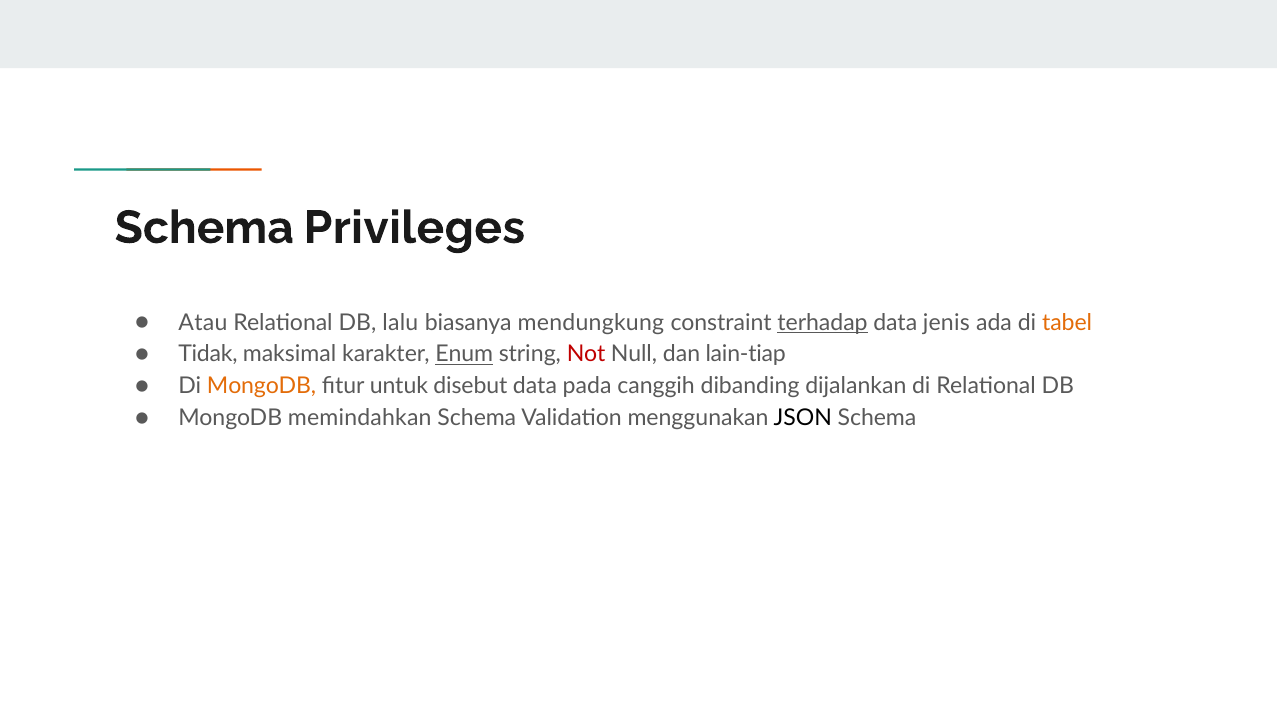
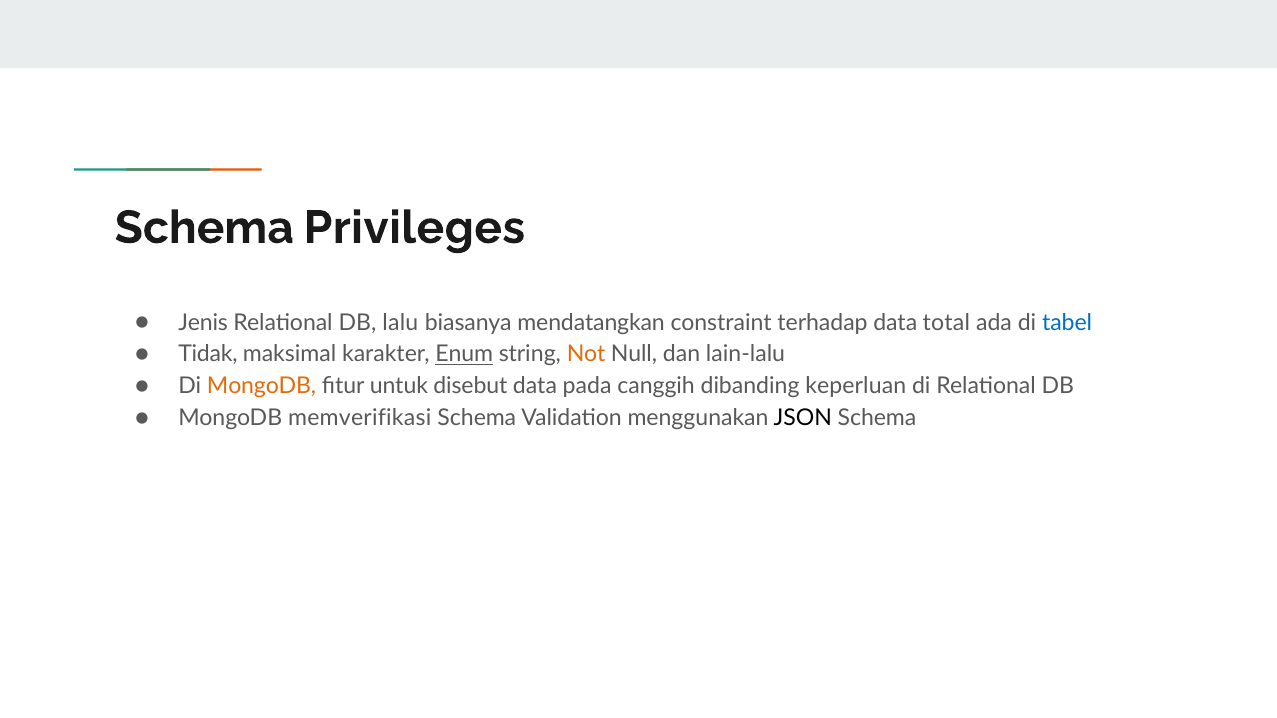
Atau: Atau -> Jenis (203, 323)
mendungkung: mendungkung -> mendatangkan (591, 323)
terhadap underline: present -> none (823, 323)
jenis: jenis -> total (946, 323)
tabel colour: orange -> blue (1067, 323)
Not colour: red -> orange (586, 355)
lain-tiap: lain-tiap -> lain-lalu (746, 355)
dijalankan: dijalankan -> keperluan (856, 386)
memindahkan: memindahkan -> memverifikasi (360, 418)
